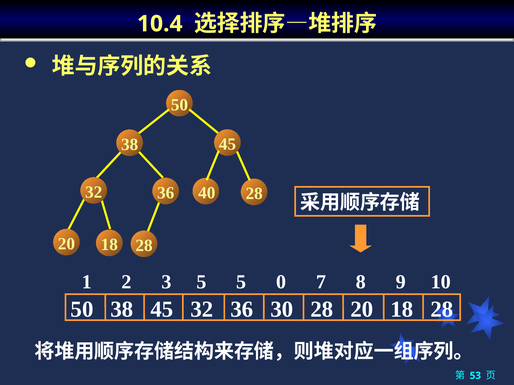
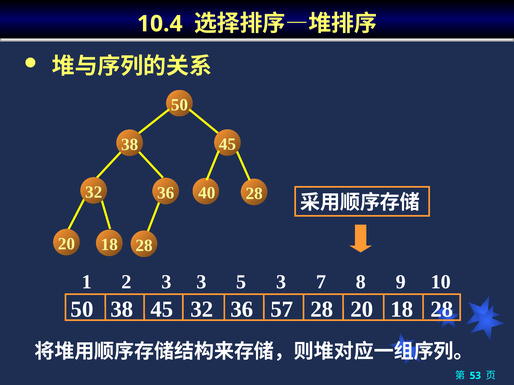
3 5: 5 -> 3 (201, 282)
5 0: 0 -> 3 (281, 282)
30: 30 -> 57 (282, 310)
